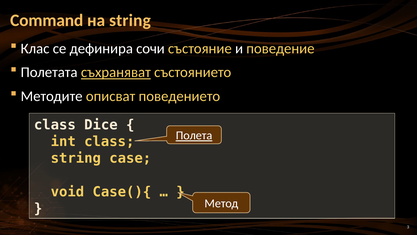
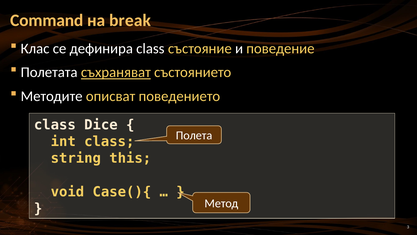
на string: string -> break (130, 20)
дефинира сочи: сочи -> class (150, 48)
Полета underline: present -> none (194, 135)
case: case -> this (130, 158)
